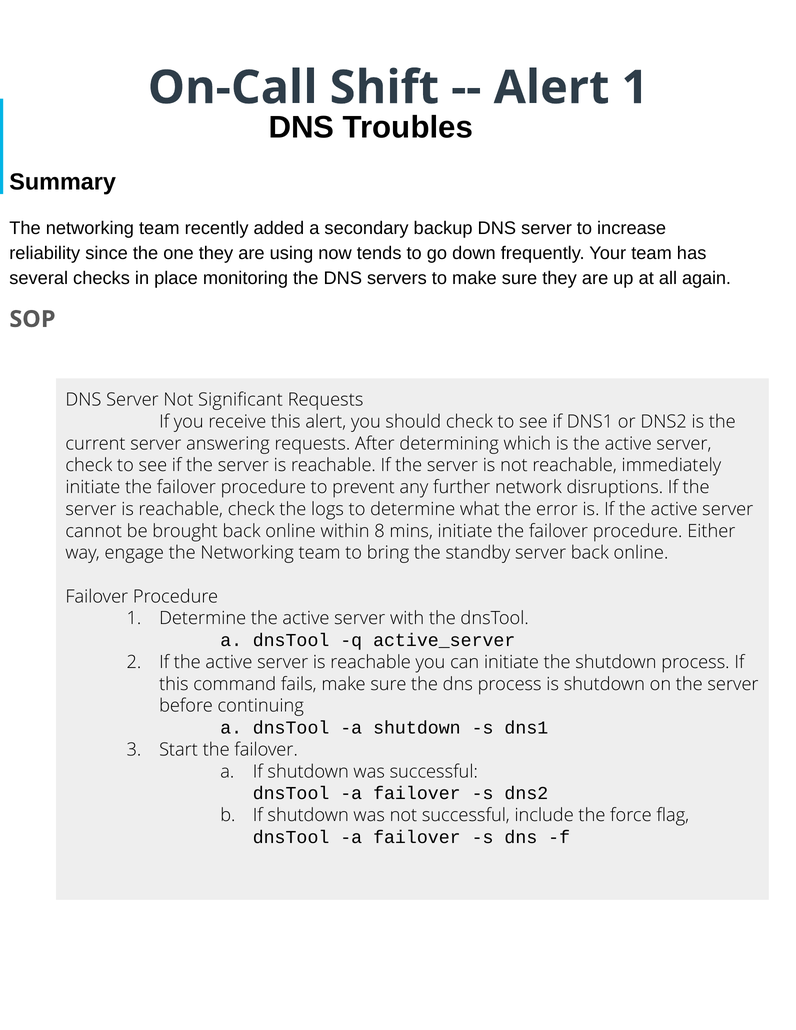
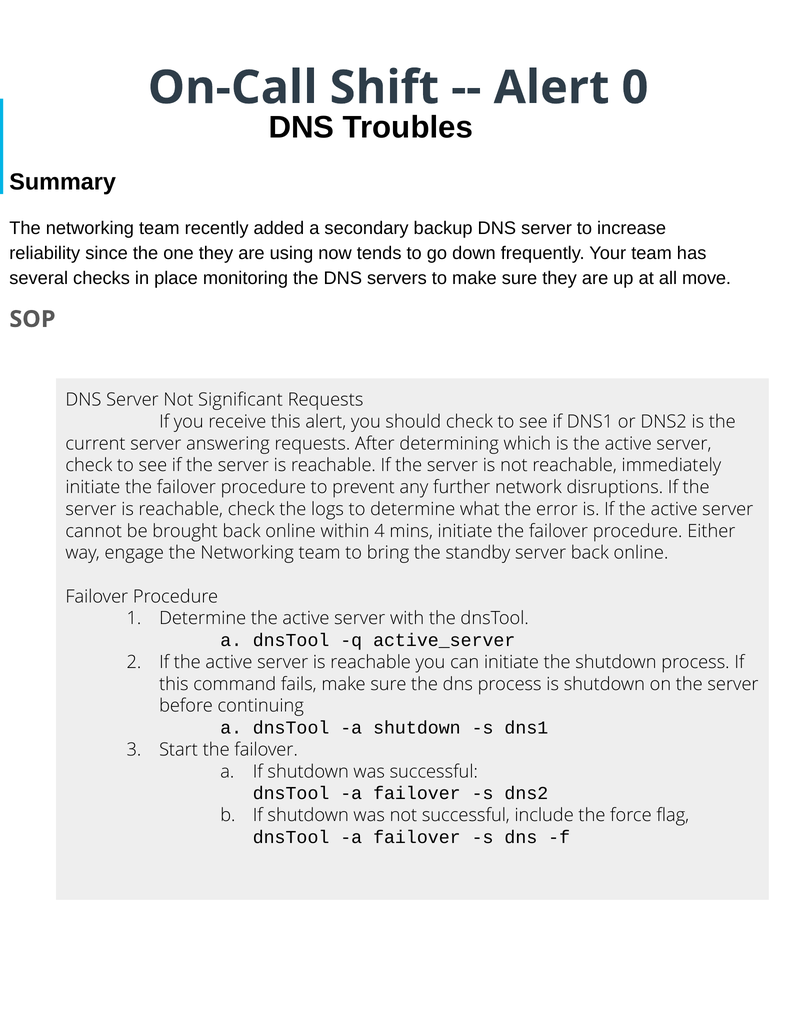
Alert 1: 1 -> 0 (635, 88)
again: again -> move (707, 278)
8: 8 -> 4 (379, 531)
